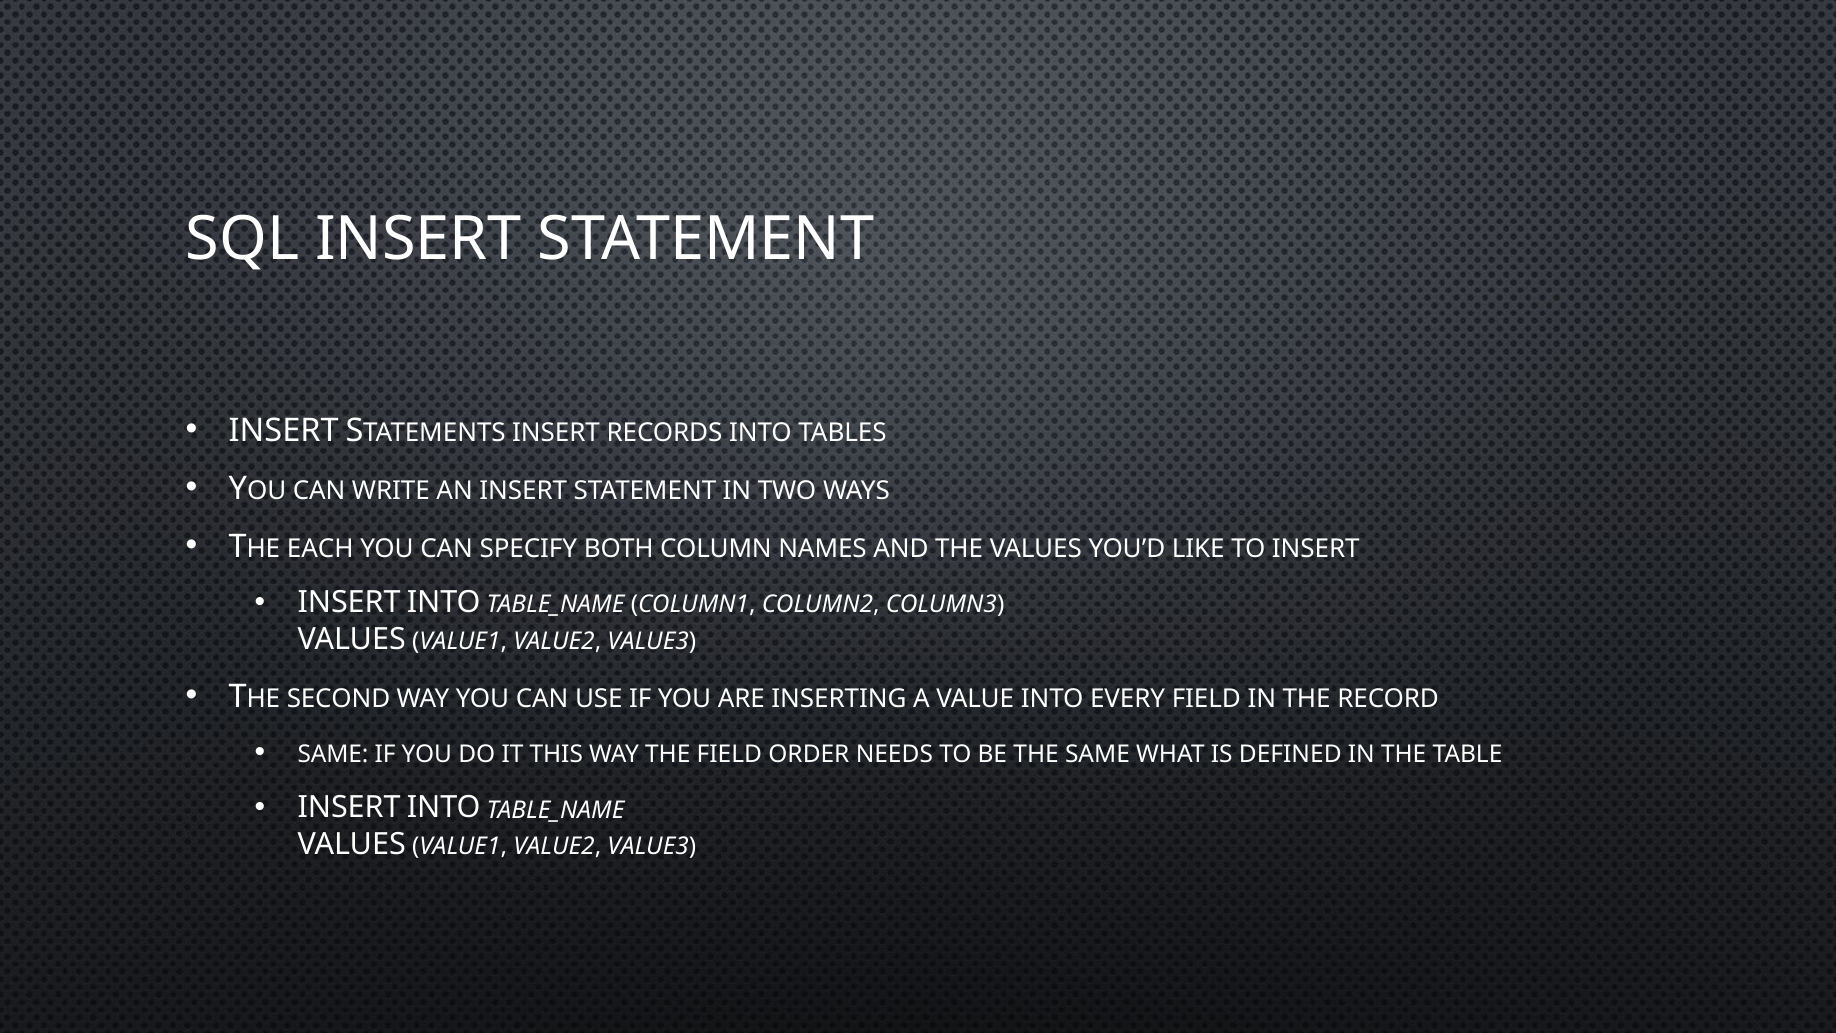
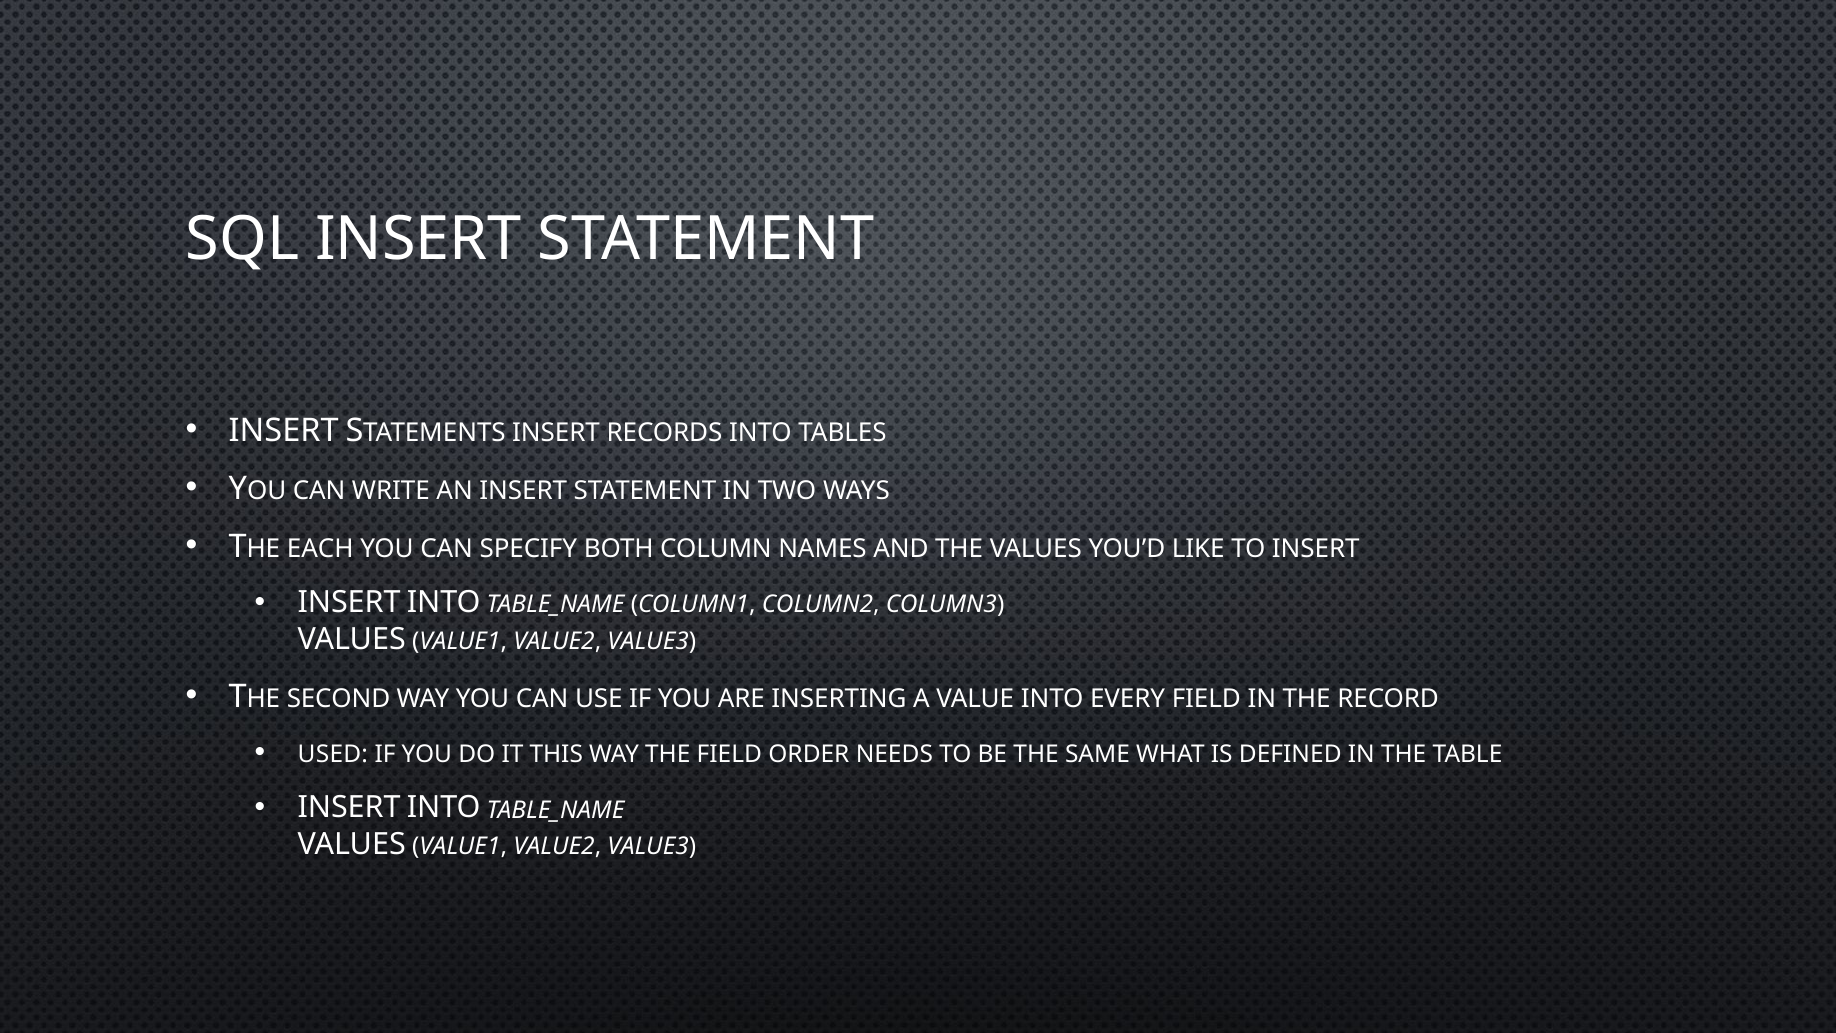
SAME: SAME -> USED (333, 755)
